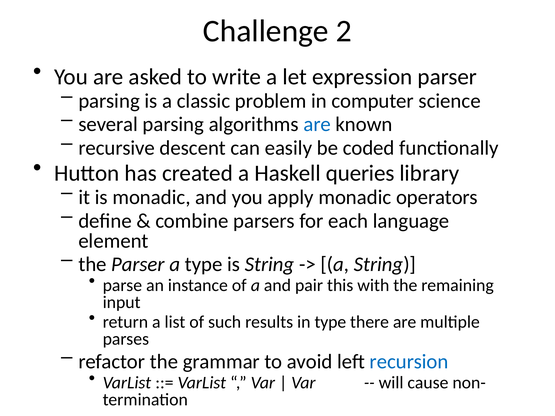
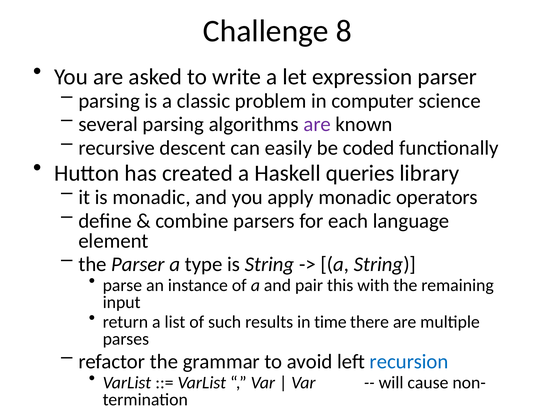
2: 2 -> 8 (344, 31)
are colour: blue -> purple (317, 125)
in type: type -> time (330, 322)
